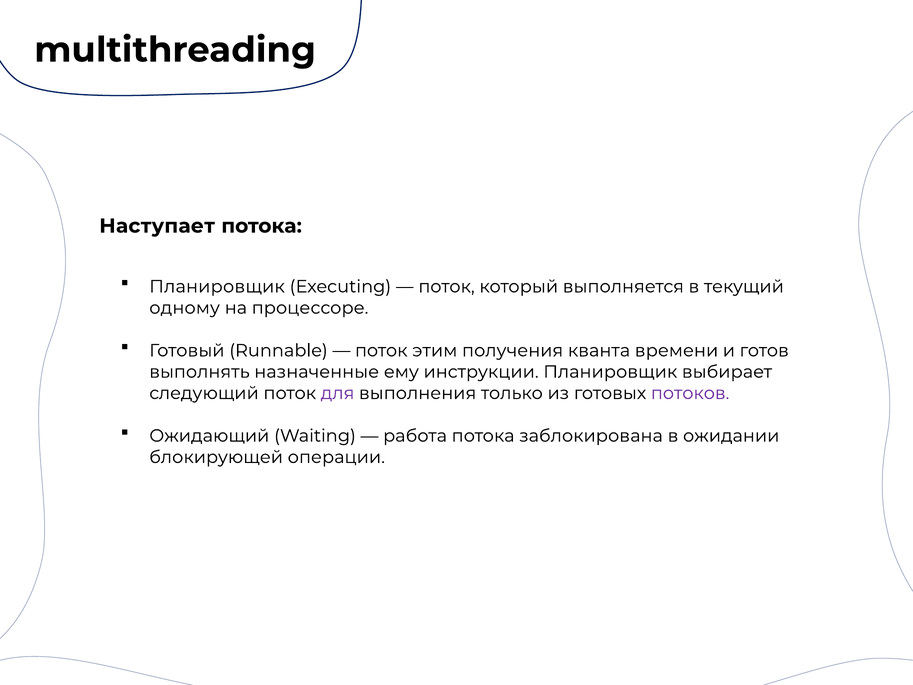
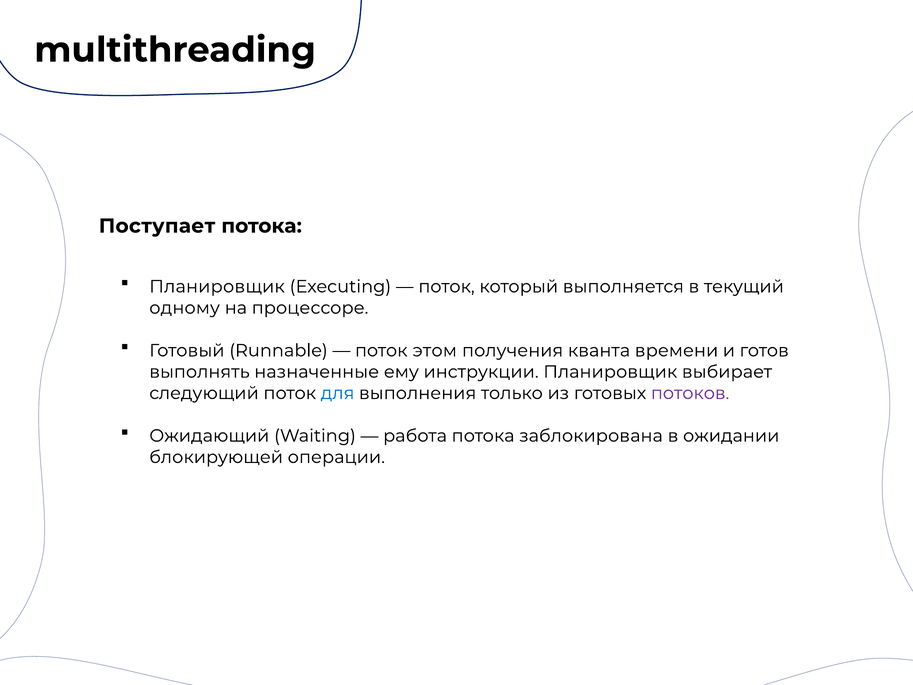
Наступает: Наступает -> Поступает (157, 226)
этим: этим -> этом (435, 350)
для colour: purple -> blue (338, 393)
